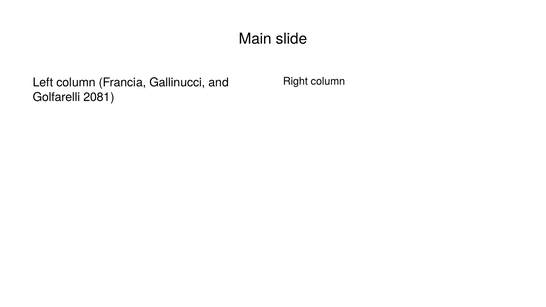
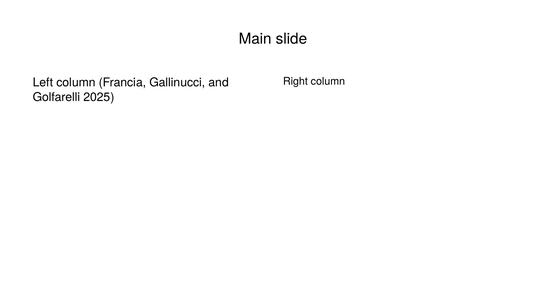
2081: 2081 -> 2025 (99, 97)
